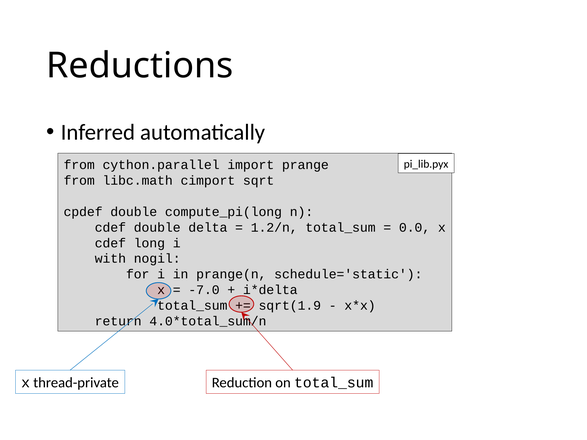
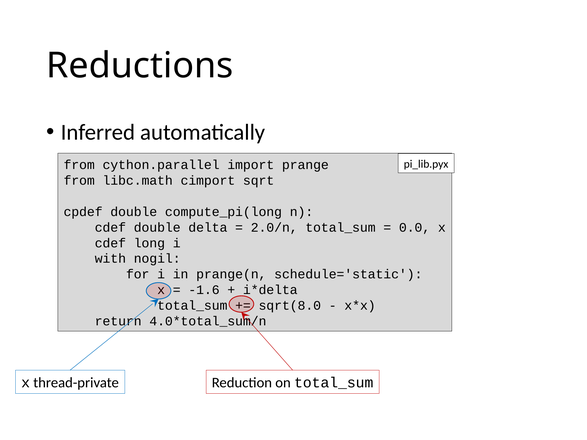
1.2/n: 1.2/n -> 2.0/n (274, 228)
-7.0: -7.0 -> -1.6 (204, 290)
sqrt(1.9: sqrt(1.9 -> sqrt(8.0 (290, 306)
